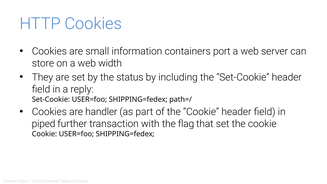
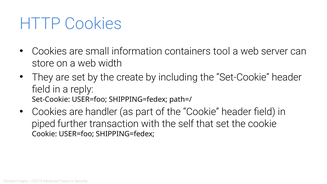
port: port -> tool (222, 51)
status: status -> create (130, 77)
flag: flag -> self (186, 124)
